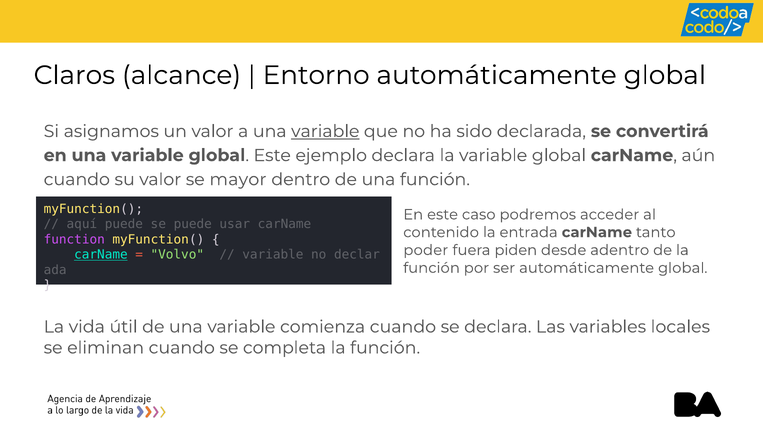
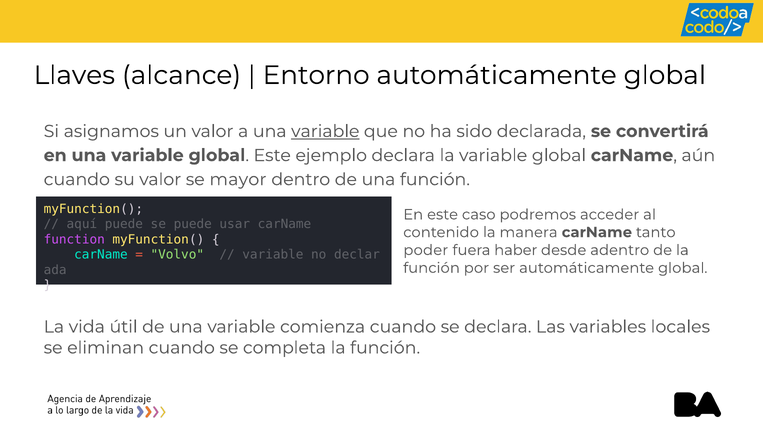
Claros: Claros -> Llaves (74, 75)
entrada: entrada -> manera (529, 232)
piden: piden -> haber (516, 250)
carName underline: present -> none (101, 255)
